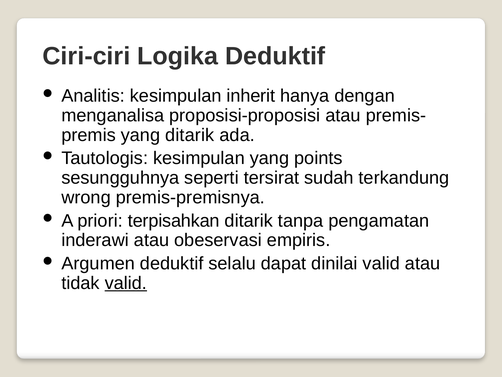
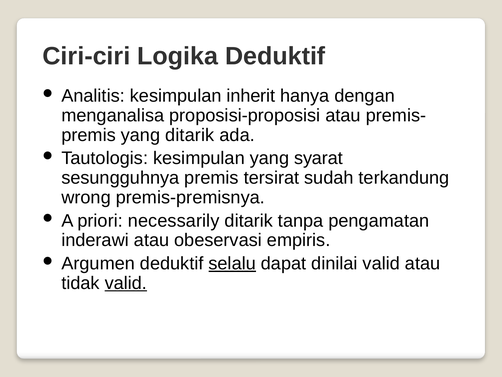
points: points -> syarat (318, 158)
sesungguhnya seperti: seperti -> premis (211, 178)
terpisahkan: terpisahkan -> necessarily (174, 220)
selalu underline: none -> present (232, 263)
